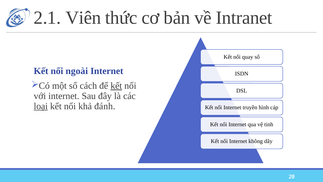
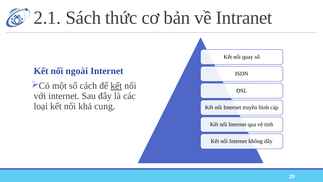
Viên: Viên -> Sách (83, 18)
loại underline: present -> none (41, 106)
đánh: đánh -> cung (105, 106)
